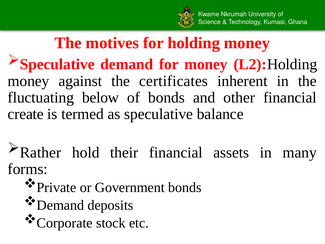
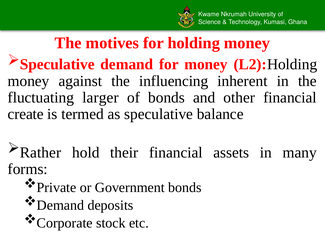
certificates: certificates -> influencing (174, 81)
below: below -> larger (100, 97)
